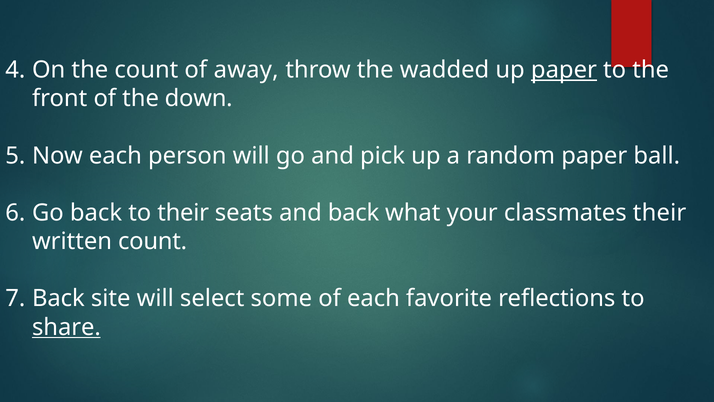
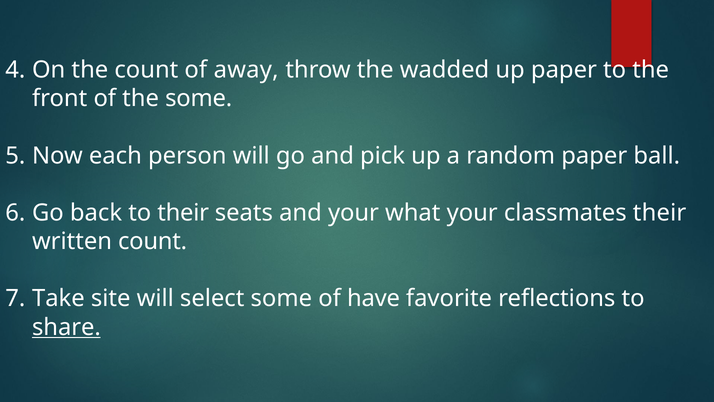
paper underline: present -> none (564, 70)
the down: down -> some (199, 98)
and back: back -> your (353, 213)
Back: Back -> Take (58, 298)
of each: each -> have (374, 298)
